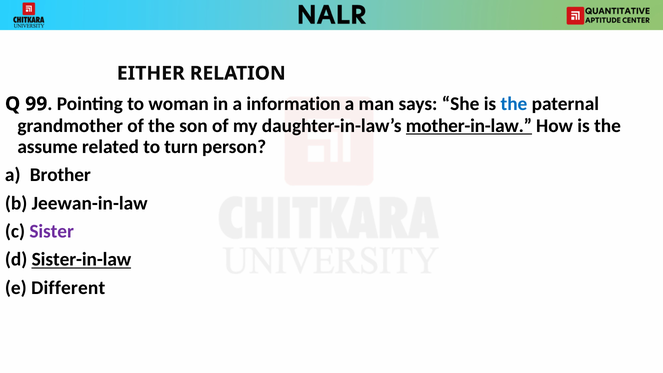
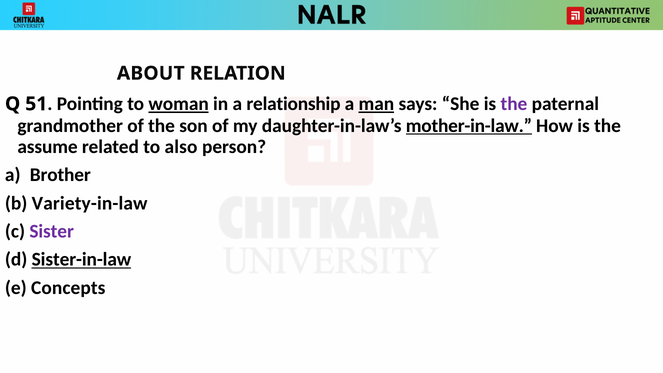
EITHER: EITHER -> ABOUT (151, 73)
99: 99 -> 51 (36, 104)
woman underline: none -> present (179, 104)
information: information -> relationship (293, 104)
man underline: none -> present (376, 104)
the colour: blue -> purple (514, 104)
turn: turn -> also (181, 147)
Jeewan-in-law: Jeewan-in-law -> Variety-in-law (90, 203)
Different: Different -> Concepts (68, 288)
